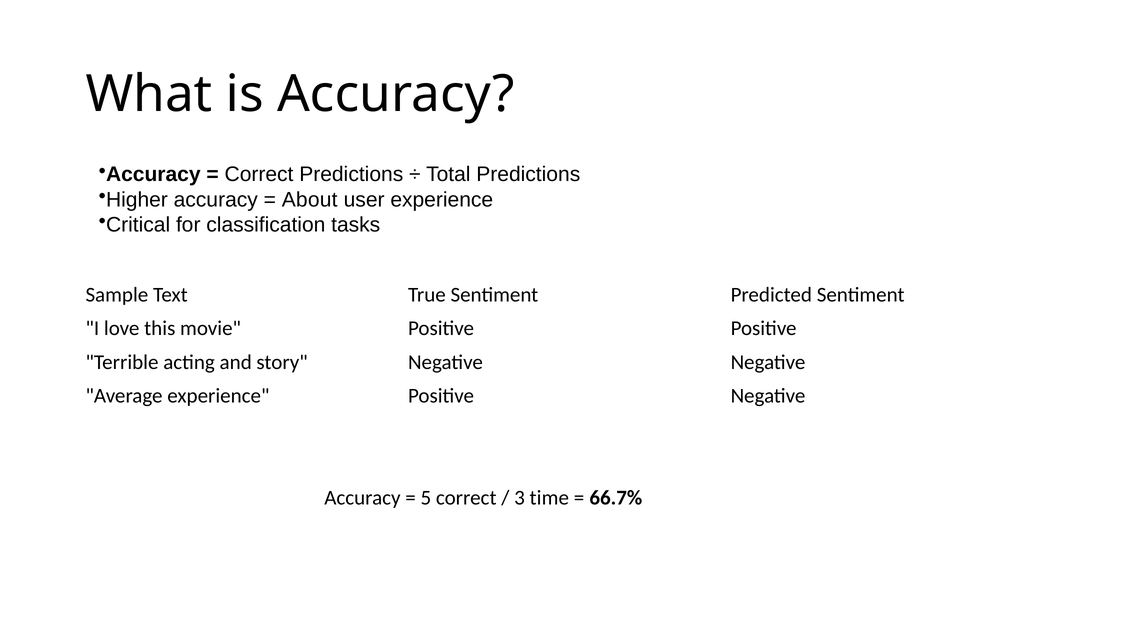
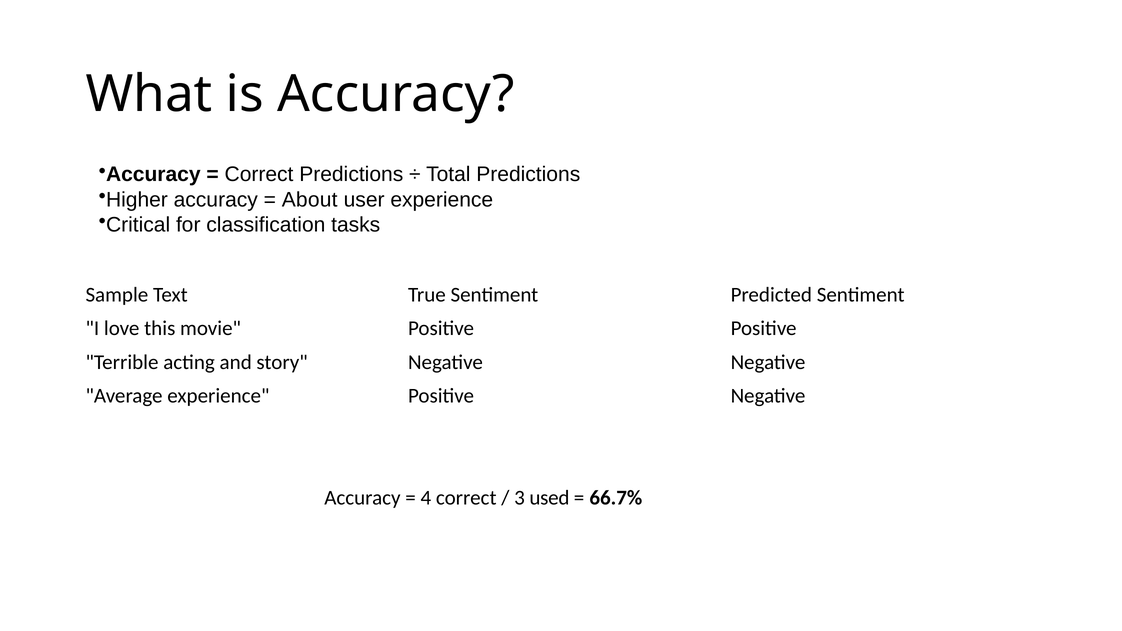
5: 5 -> 4 (426, 498)
time: time -> used (549, 498)
